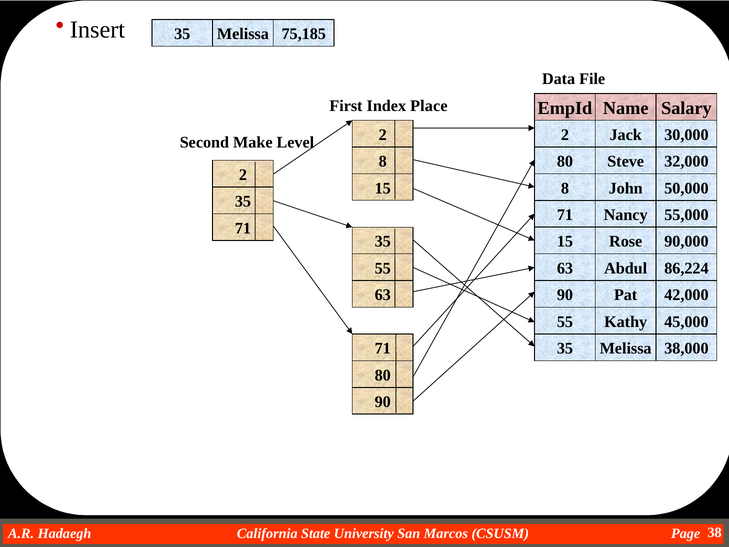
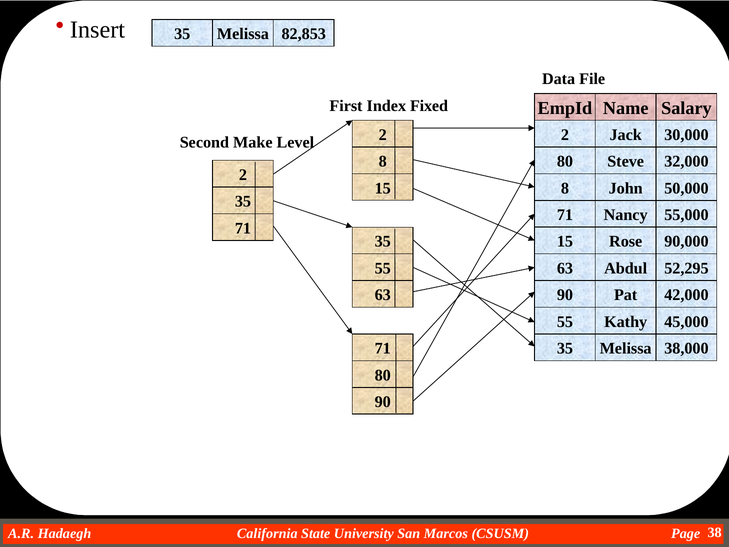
75,185: 75,185 -> 82,853 (304, 34)
Place: Place -> Fixed (429, 106)
86,224: 86,224 -> 52,295 (686, 268)
